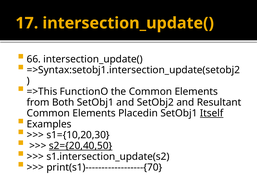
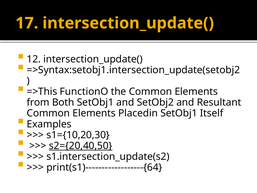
66: 66 -> 12 (34, 59)
Itself underline: present -> none (212, 113)
print(s1)------------------{70: print(s1)------------------{70 -> print(s1)------------------{64 (104, 167)
